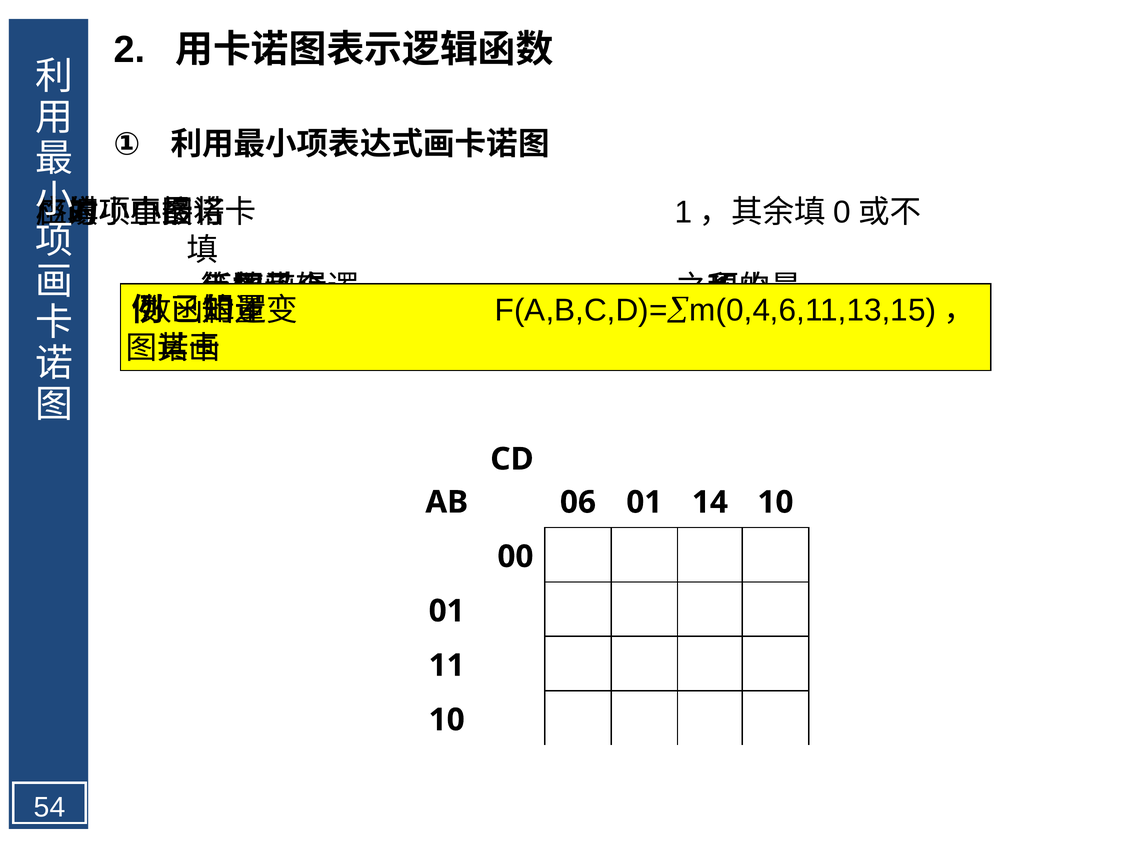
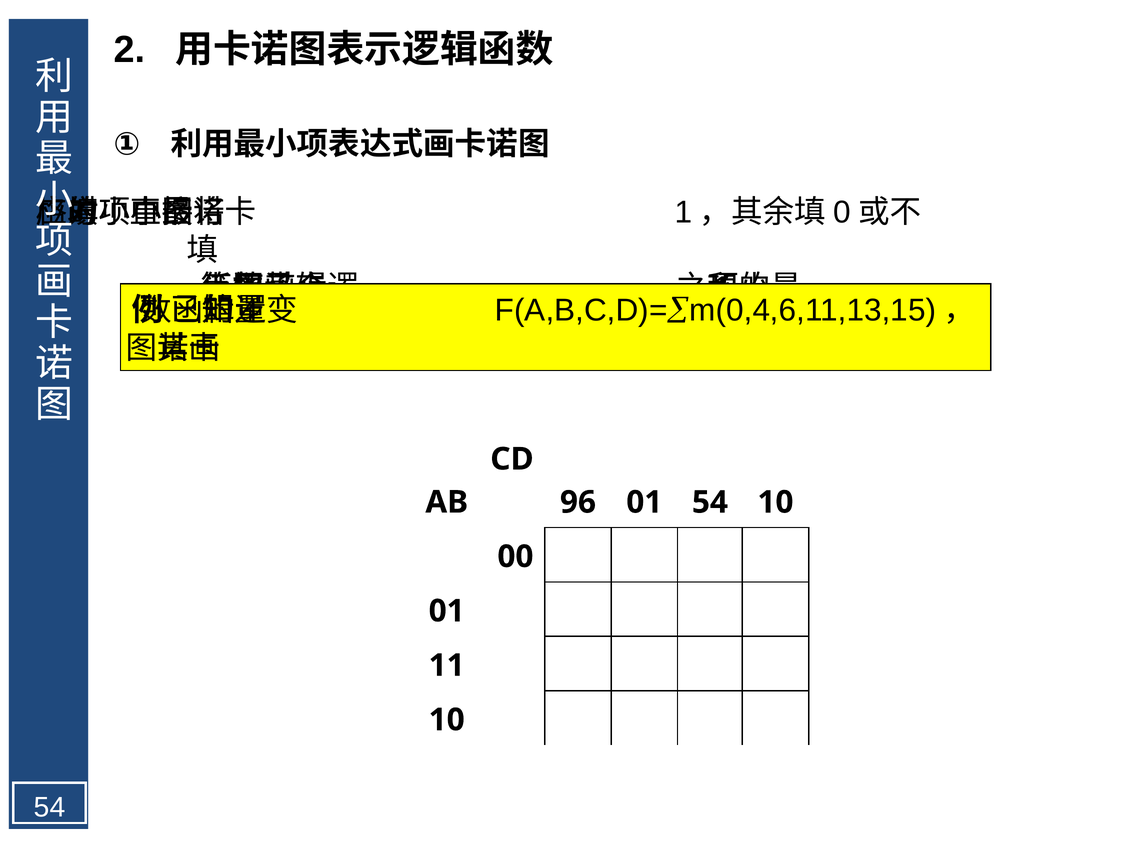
06: 06 -> 96 (578, 502)
01 14: 14 -> 54 (710, 502)
